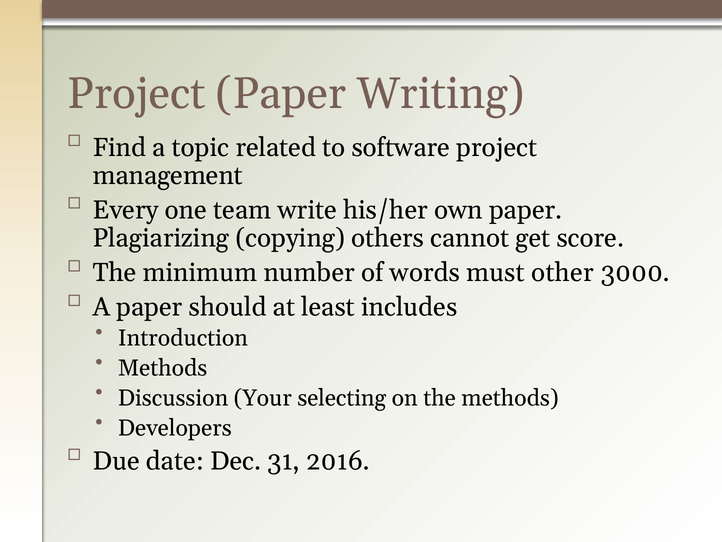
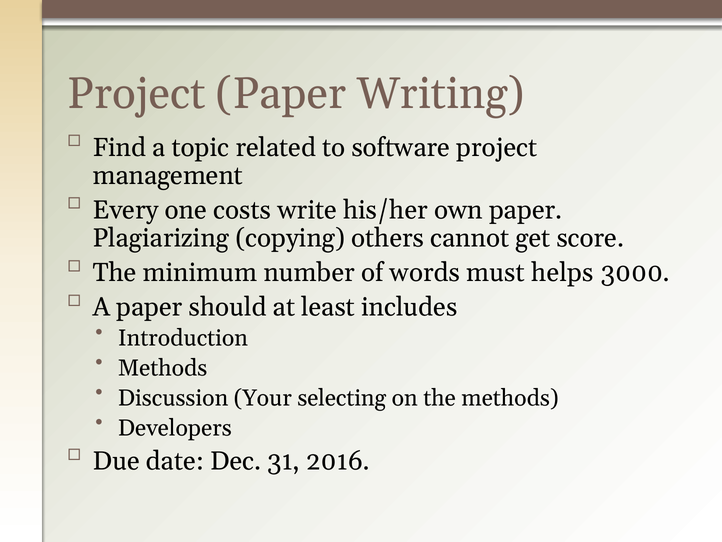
team: team -> costs (242, 210)
other: other -> helps (562, 273)
